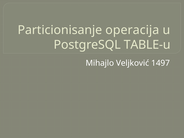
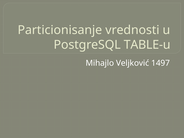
operacija: operacija -> vrednosti (132, 30)
